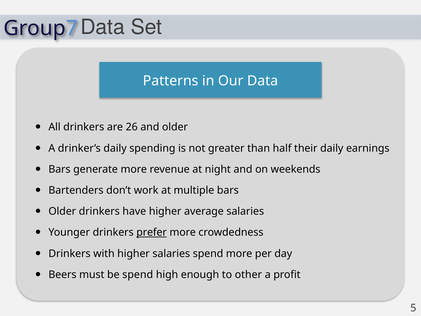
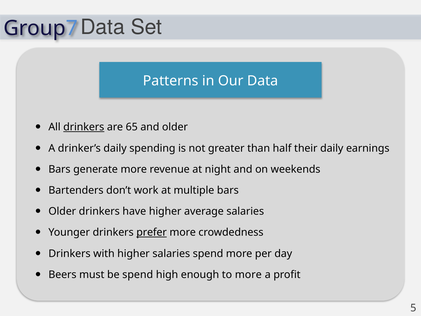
drinkers underline: none -> present (84, 127)
26: 26 -> 65 (132, 127)
to other: other -> more (248, 274)
